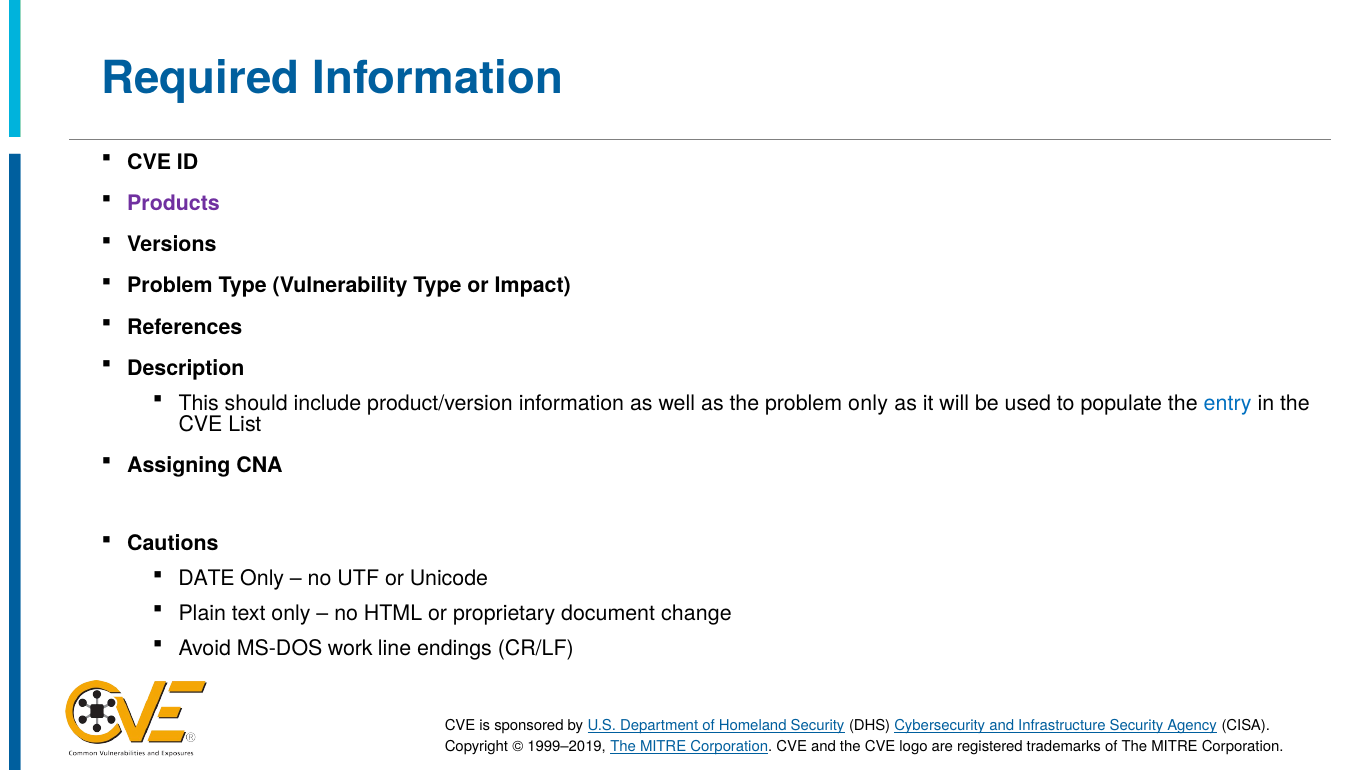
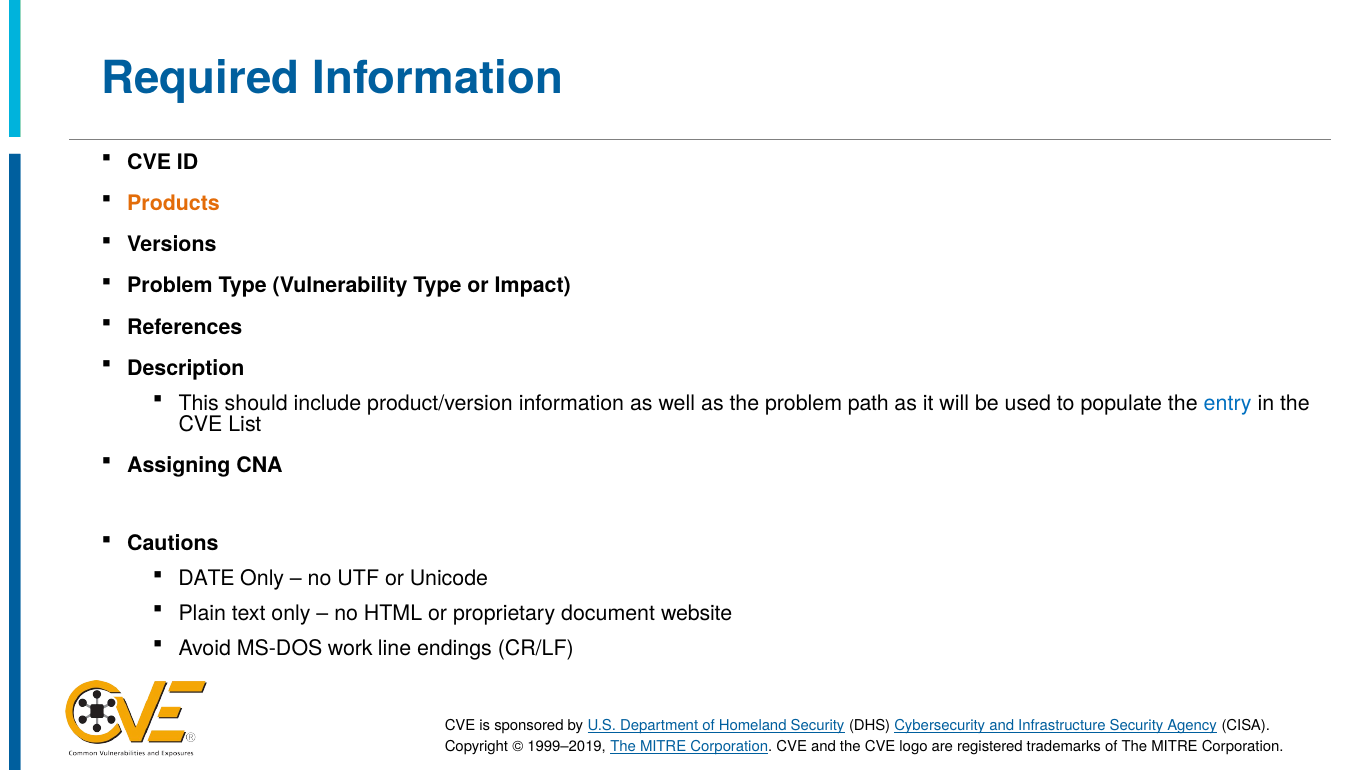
Products colour: purple -> orange (174, 203)
problem only: only -> path (868, 403)
change: change -> website (697, 613)
